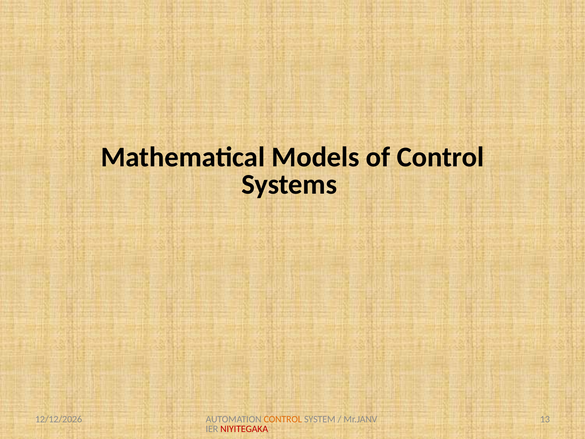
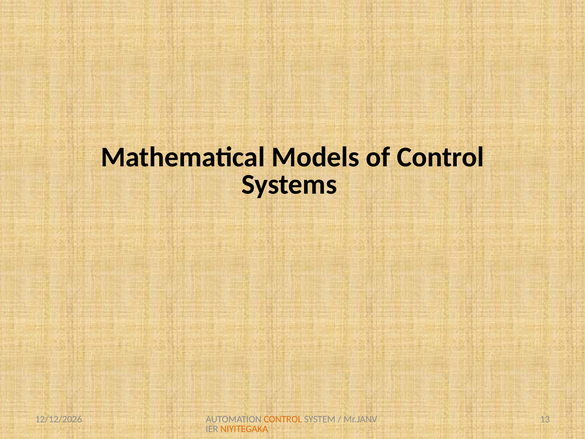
NIYITEGAKA colour: red -> orange (244, 429)
